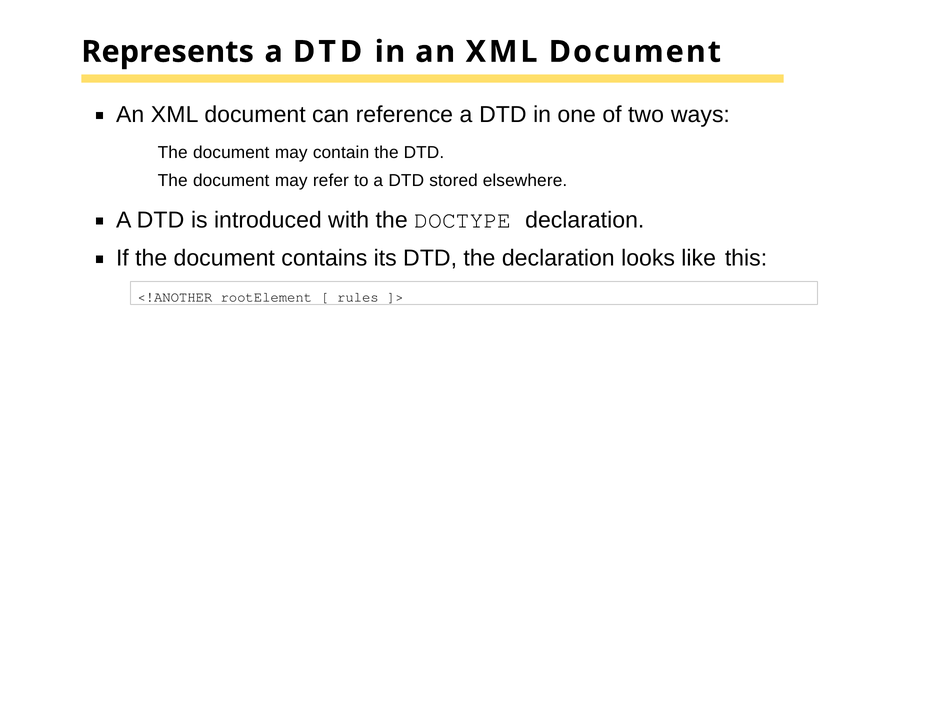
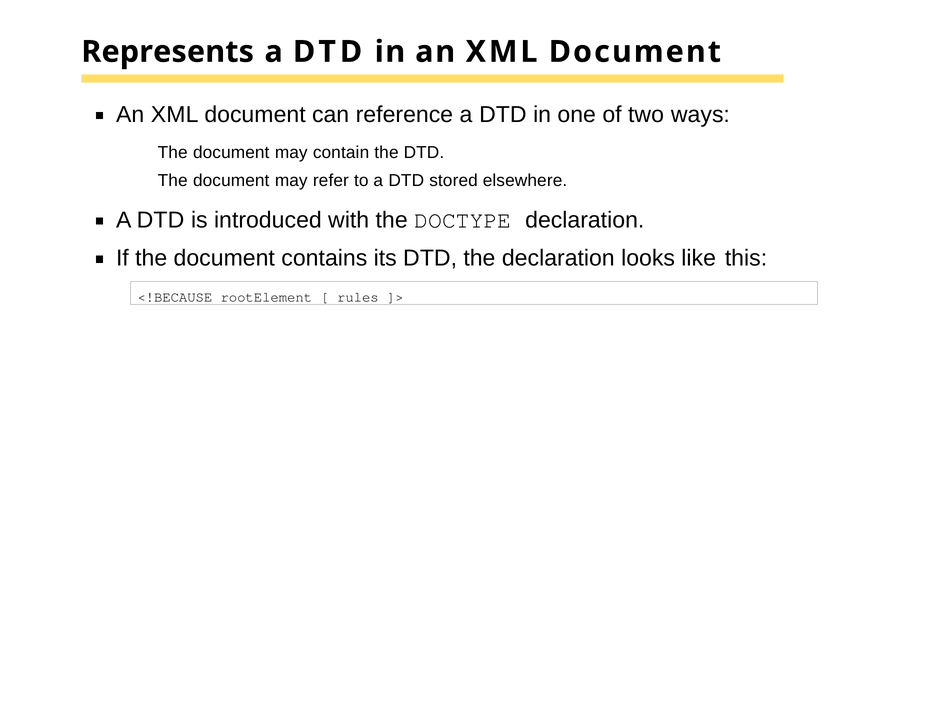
<!ANOTHER: <!ANOTHER -> <!BECAUSE (175, 297)
